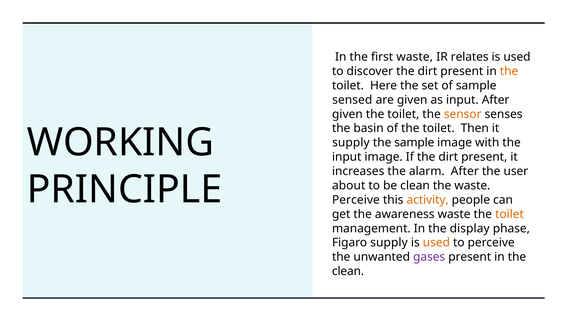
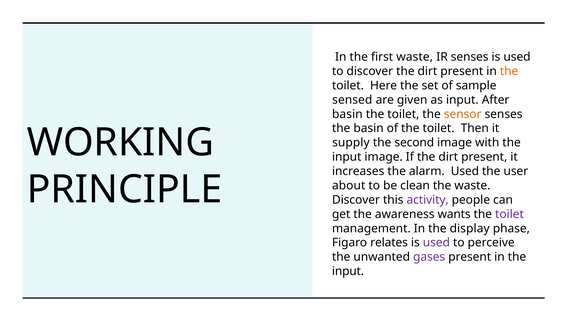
IR relates: relates -> senses (470, 57)
given: given -> basin (347, 114)
the sample: sample -> second (414, 143)
alarm After: After -> Used (465, 171)
Perceive: Perceive -> Discover (356, 200)
activity colour: orange -> purple (428, 200)
awareness waste: waste -> wants (454, 214)
toilet colour: orange -> purple (509, 214)
Figaro supply: supply -> relates (389, 243)
used colour: orange -> purple (436, 243)
clean: clean -> input (348, 271)
